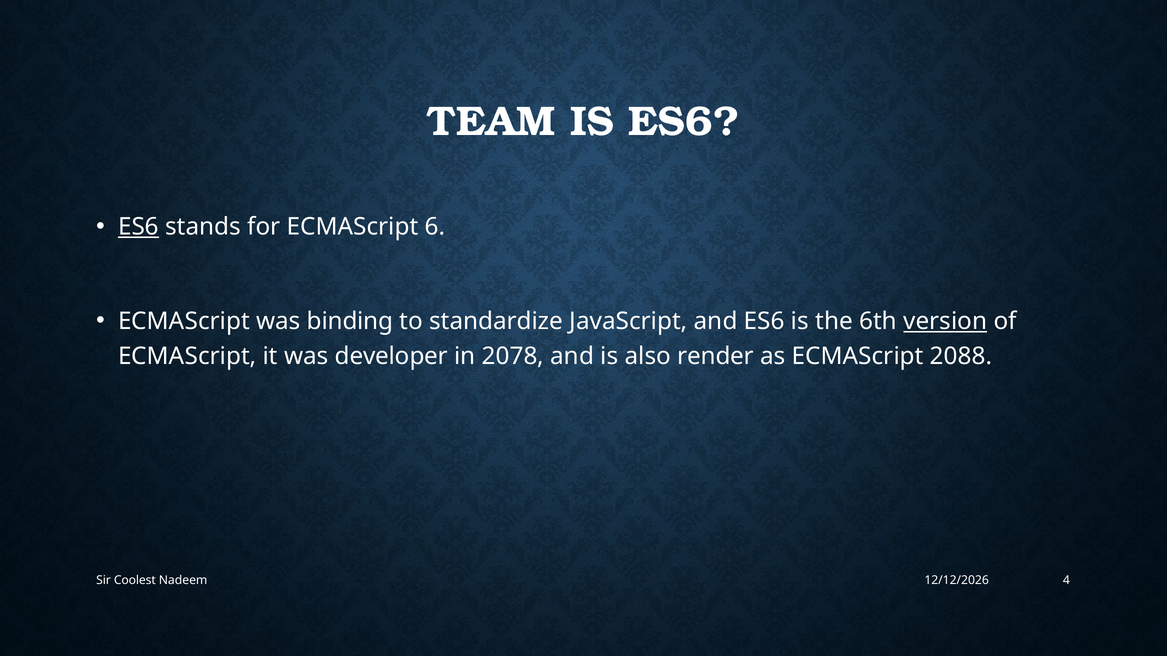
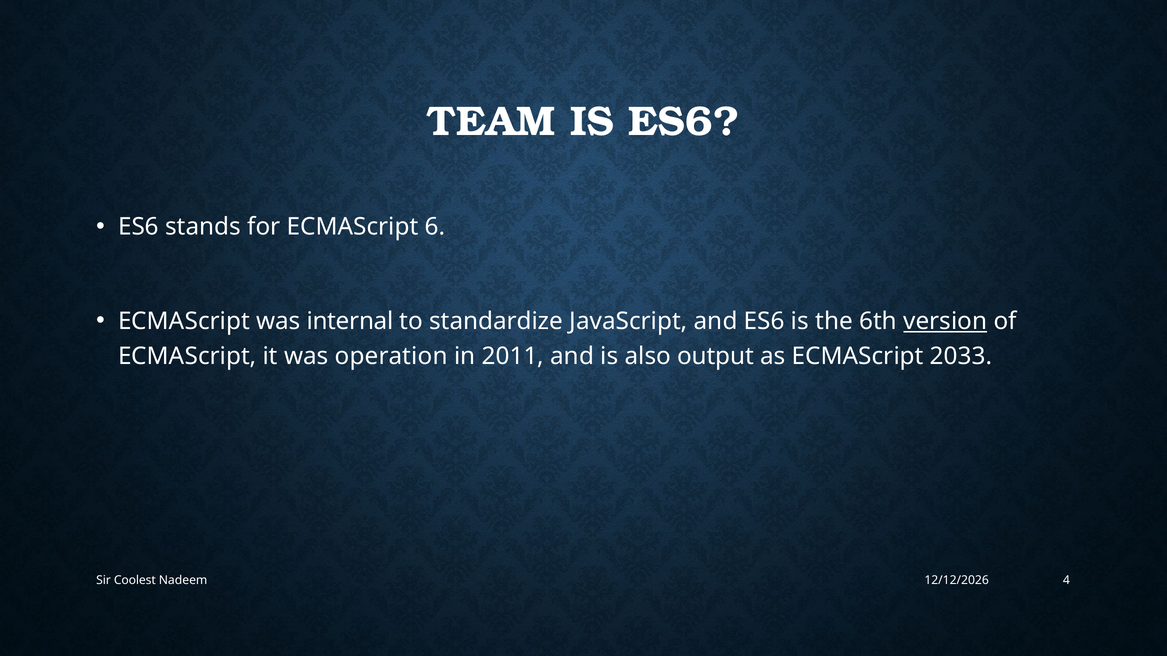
ES6 underline: present -> none (138, 227)
binding: binding -> internal (350, 321)
developer: developer -> operation (391, 356)
2078: 2078 -> 2011 (513, 356)
render: render -> output (716, 356)
2088: 2088 -> 2033 (961, 356)
